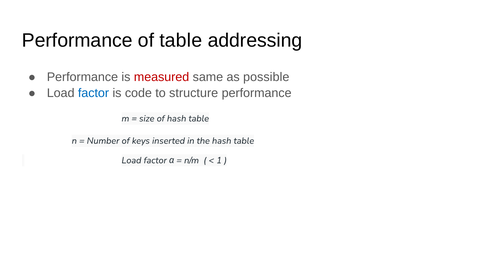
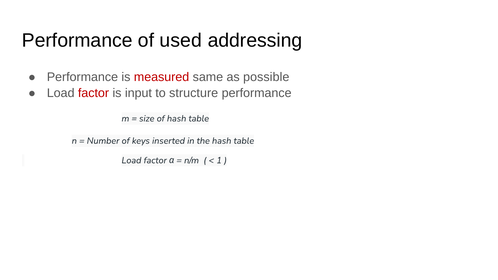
of table: table -> used (181, 40)
factor colour: blue -> red (93, 93)
code: code -> input (138, 93)
